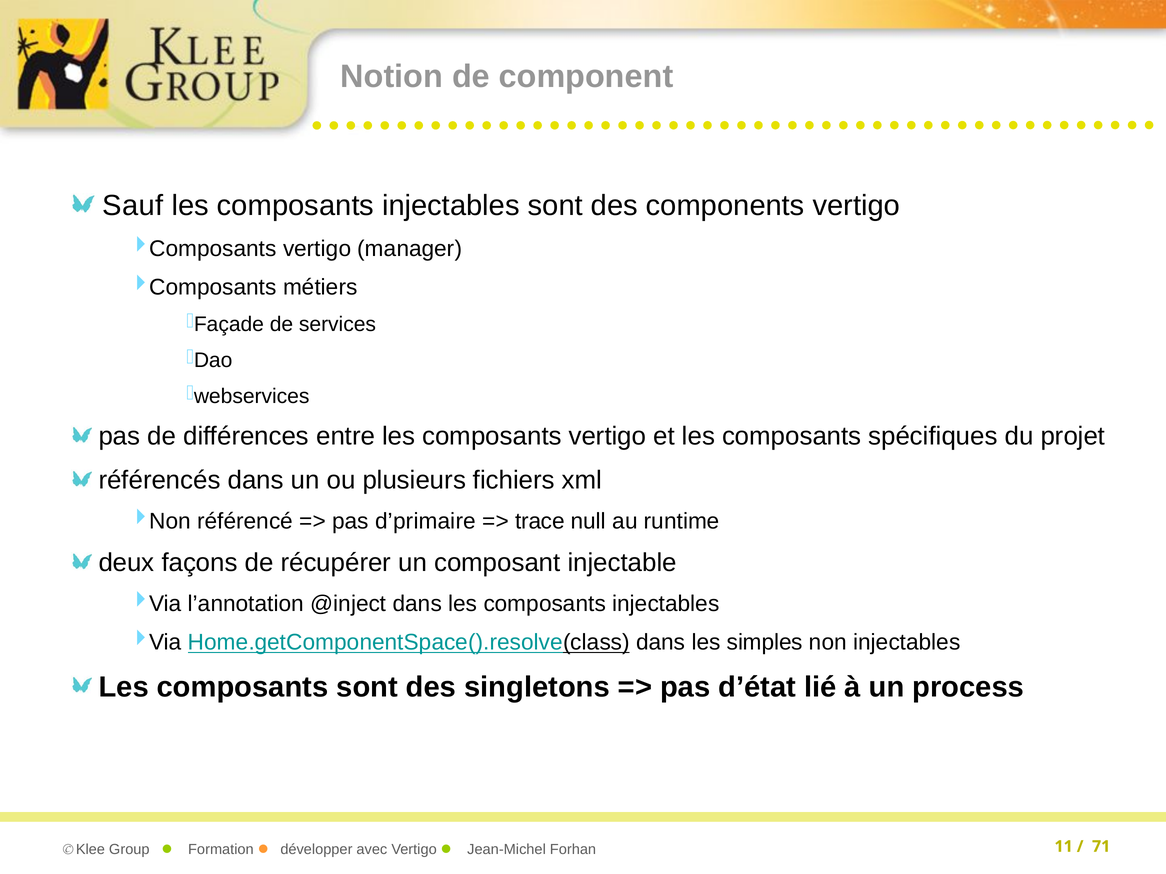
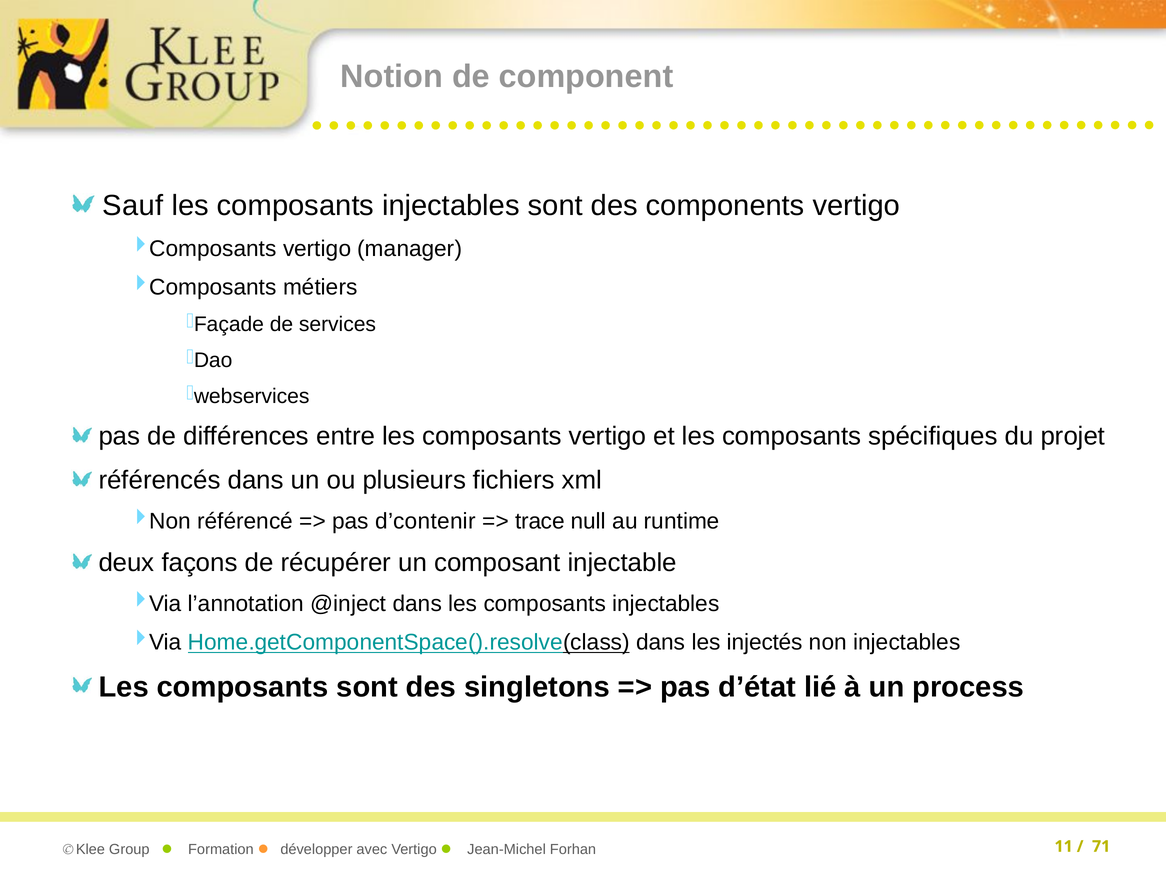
d’primaire: d’primaire -> d’contenir (425, 522)
simples: simples -> injectés (765, 643)
